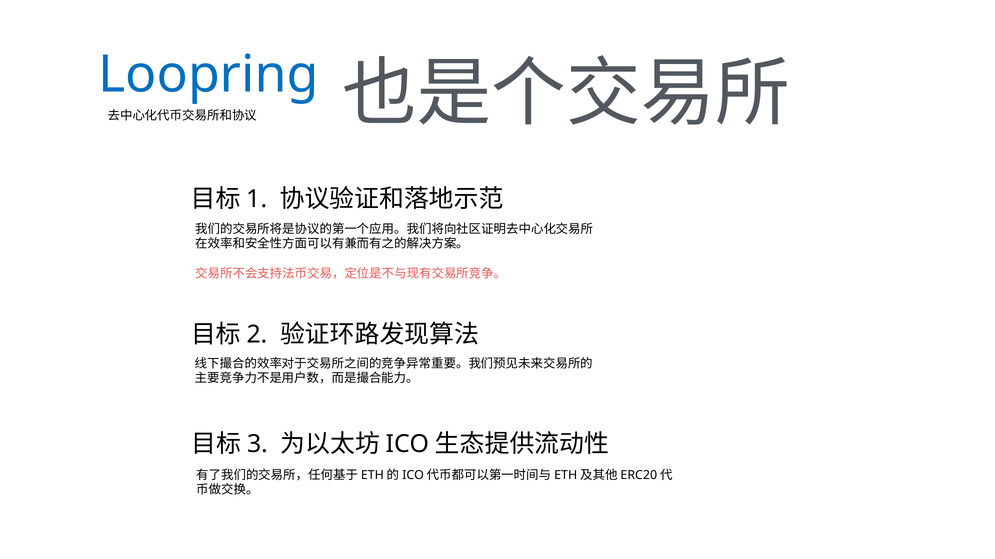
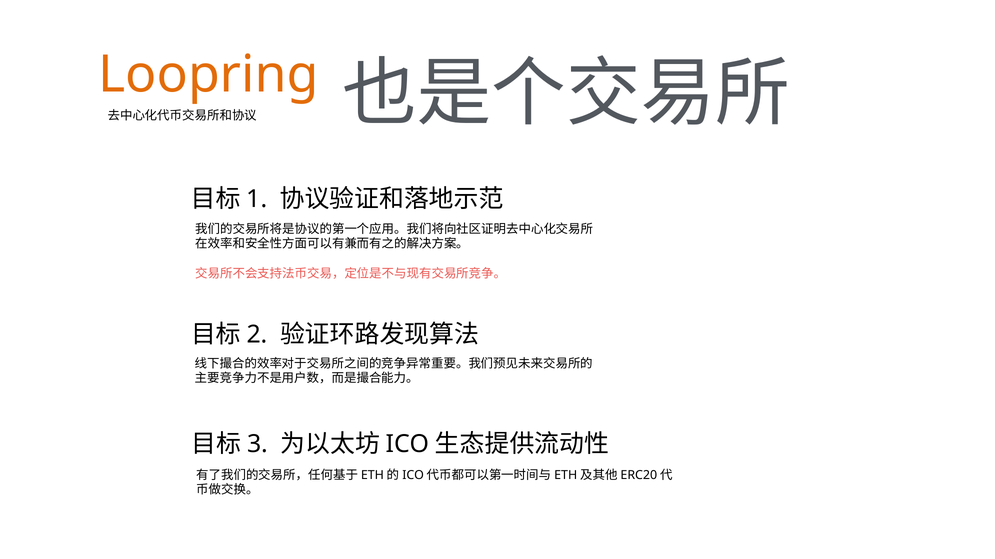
Loopring colour: blue -> orange (208, 75)
